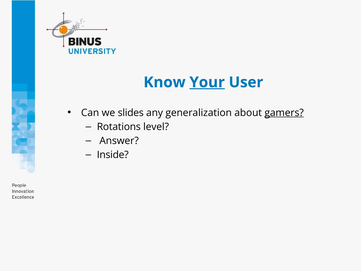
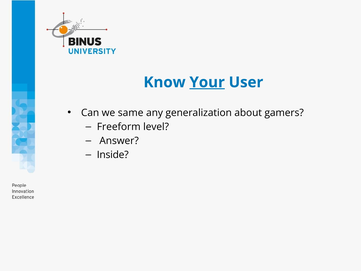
slides: slides -> same (131, 113)
gamers underline: present -> none (284, 113)
Rotations: Rotations -> Freeform (119, 127)
